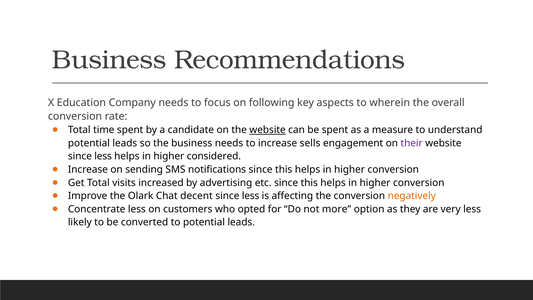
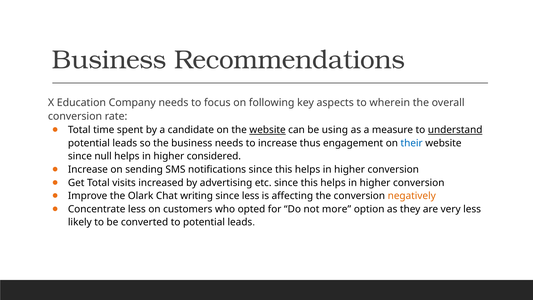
be spent: spent -> using (335, 130)
understand underline: none -> present (455, 130)
sells: sells -> thus (310, 143)
their colour: purple -> blue (412, 143)
less: less -> null (103, 156)
decent: decent -> writing (197, 196)
